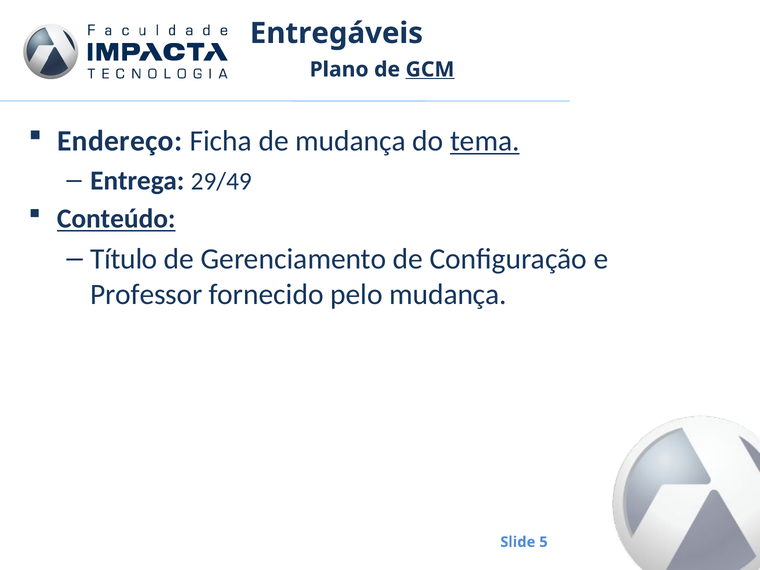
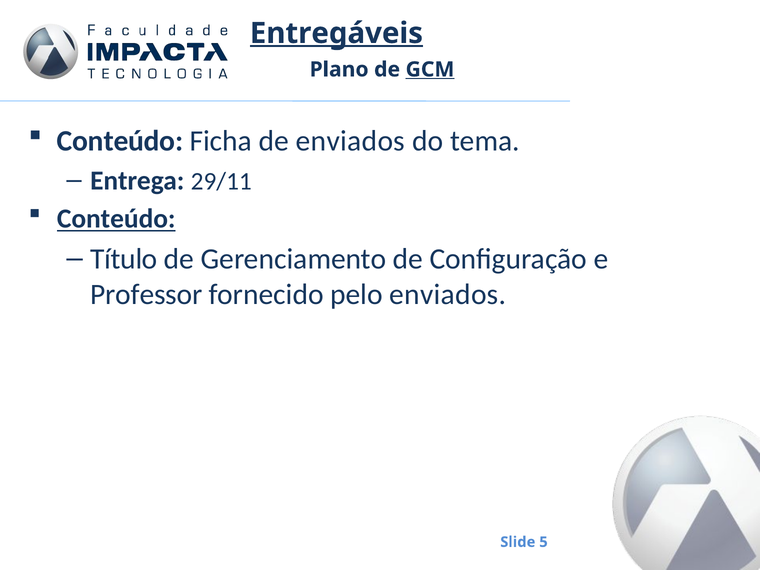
Entregáveis underline: none -> present (336, 33)
Endereço: Endereço -> Conteúdo (120, 141)
de mudança: mudança -> enviados (350, 141)
tema underline: present -> none (485, 141)
29/49: 29/49 -> 29/11 (221, 181)
pelo mudança: mudança -> enviados (448, 295)
